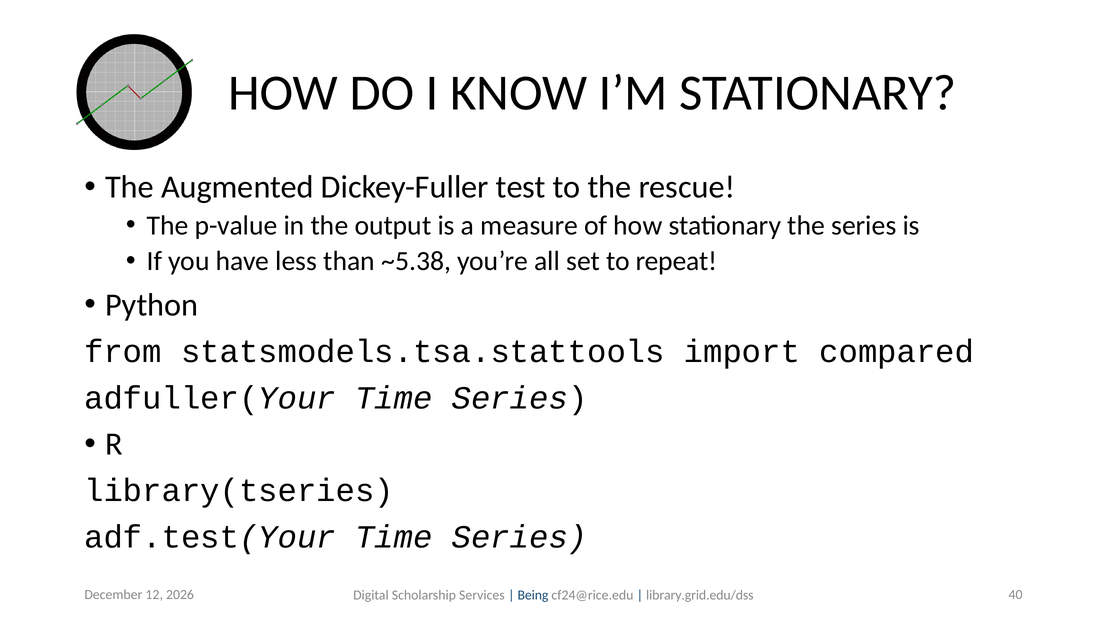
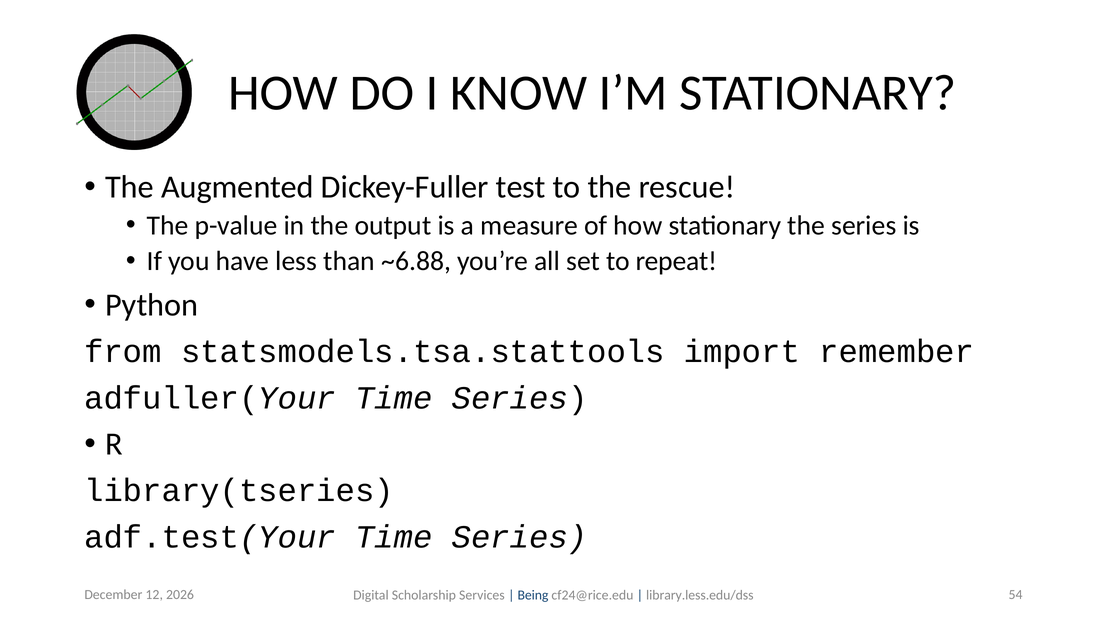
~5.38: ~5.38 -> ~6.88 (416, 261)
compared: compared -> remember (897, 351)
40: 40 -> 54 (1016, 595)
library.grid.edu/dss: library.grid.edu/dss -> library.less.edu/dss (700, 595)
